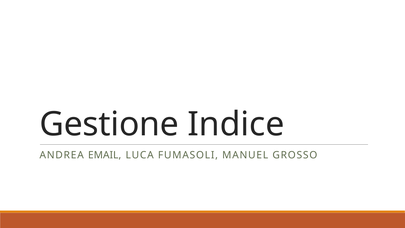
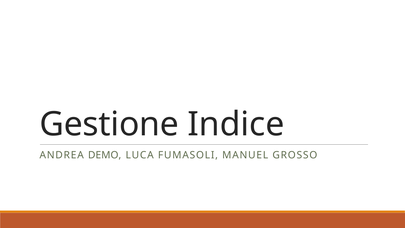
EMAIL: EMAIL -> DEMO (105, 155)
